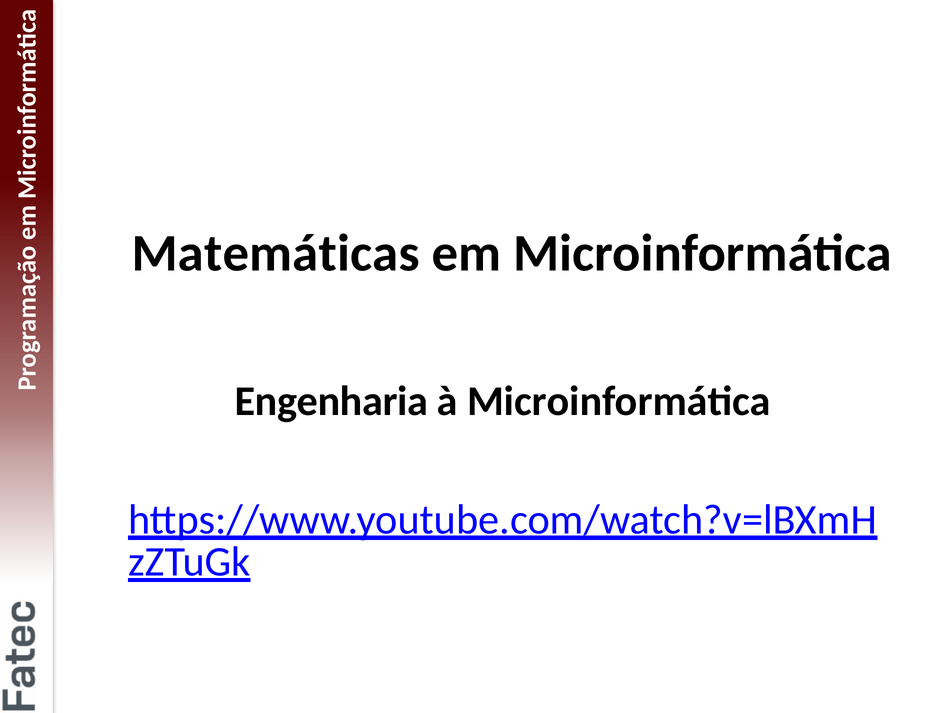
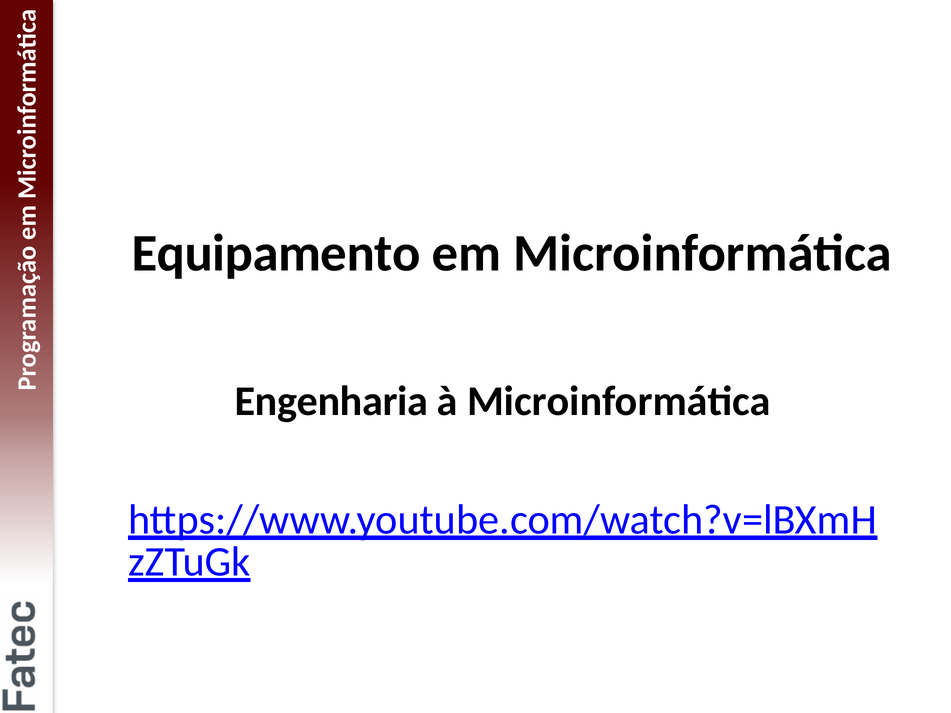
Matemáticas: Matemáticas -> Equipamento (276, 253)
